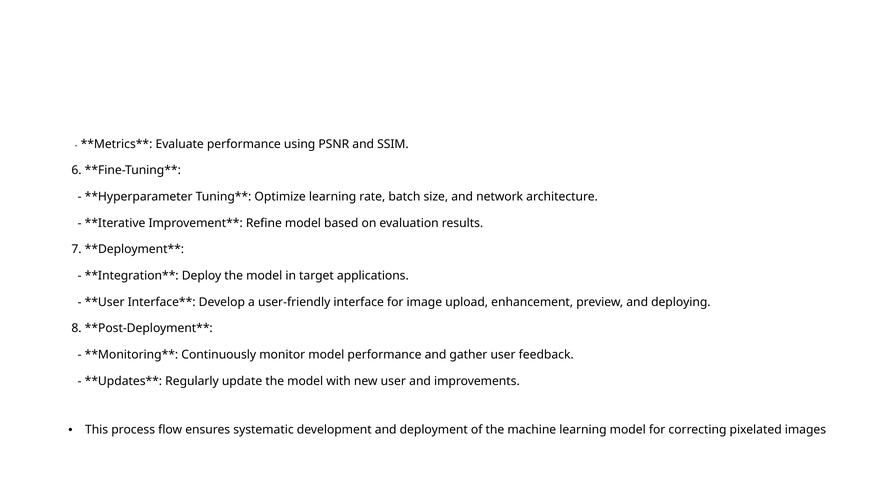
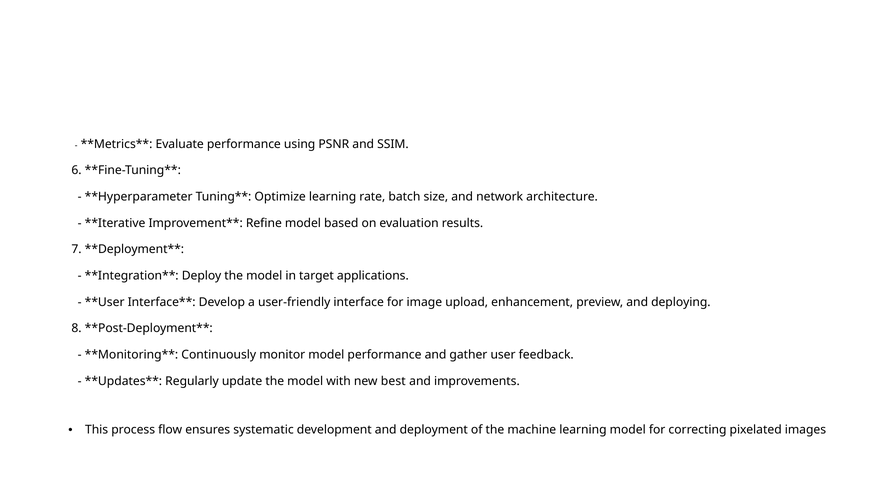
new user: user -> best (393, 381)
